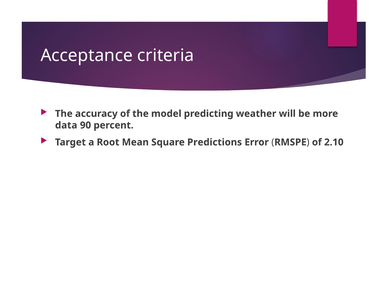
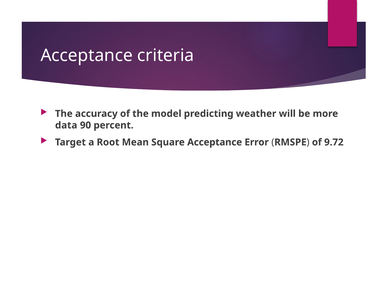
Square Predictions: Predictions -> Acceptance (215, 142)
2.10: 2.10 -> 9.72 (334, 142)
